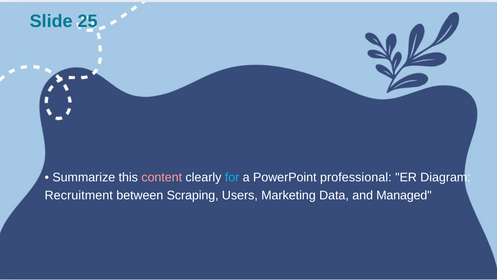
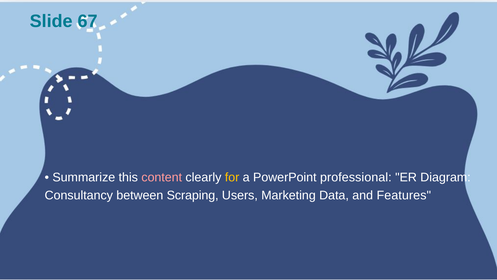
25: 25 -> 67 (88, 21)
for colour: light blue -> yellow (232, 177)
Recruitment: Recruitment -> Consultancy (79, 195)
Managed: Managed -> Features (404, 195)
